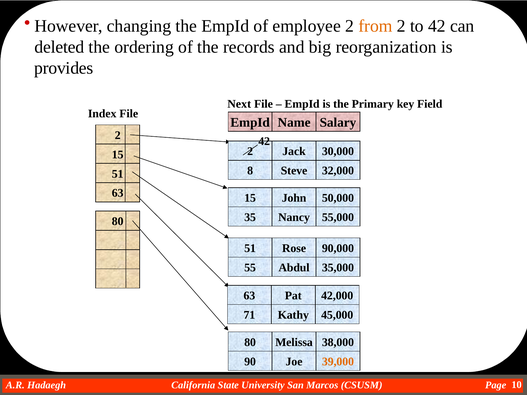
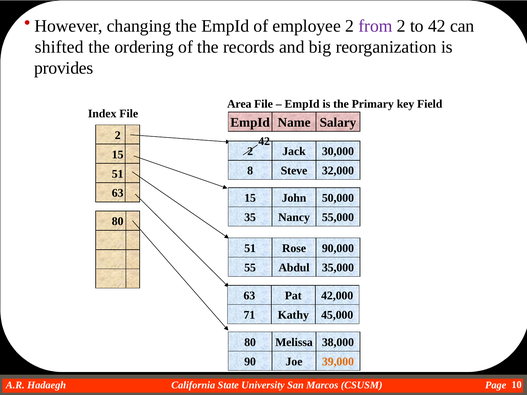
from colour: orange -> purple (375, 26)
deleted: deleted -> shifted (59, 47)
Next: Next -> Area (239, 104)
